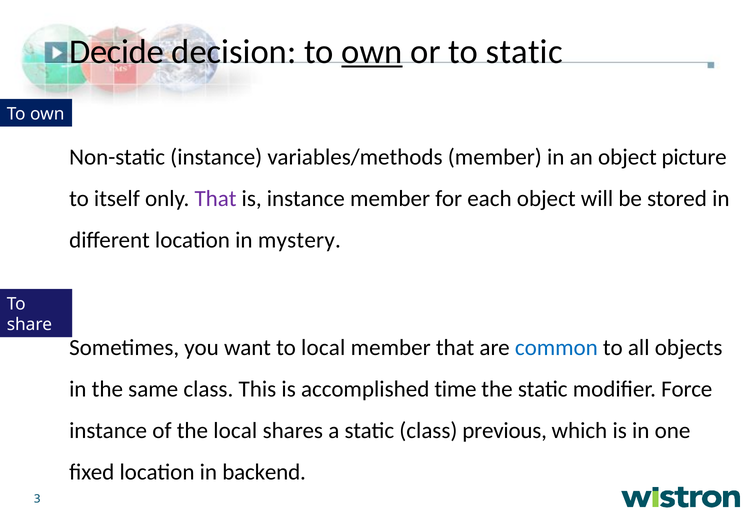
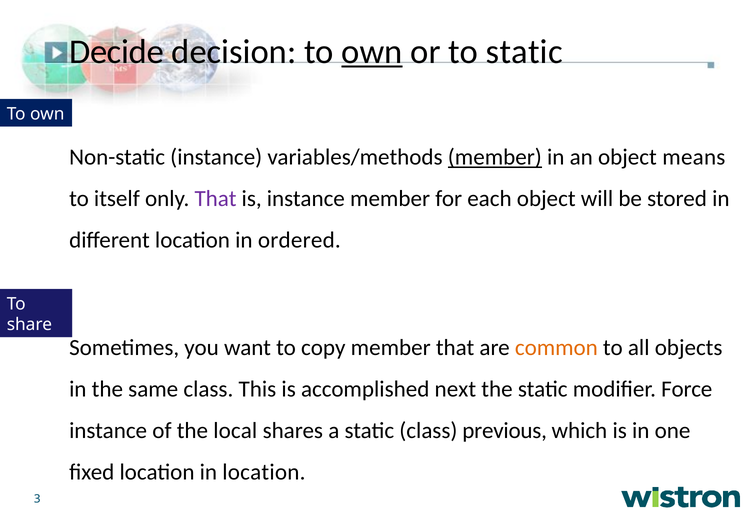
member underline: none -> present (495, 157)
picture: picture -> means (694, 157)
mystery: mystery -> ordered (299, 240)
to local: local -> copy (323, 348)
common colour: blue -> orange (556, 348)
time: time -> next (455, 389)
in backend: backend -> location (264, 472)
